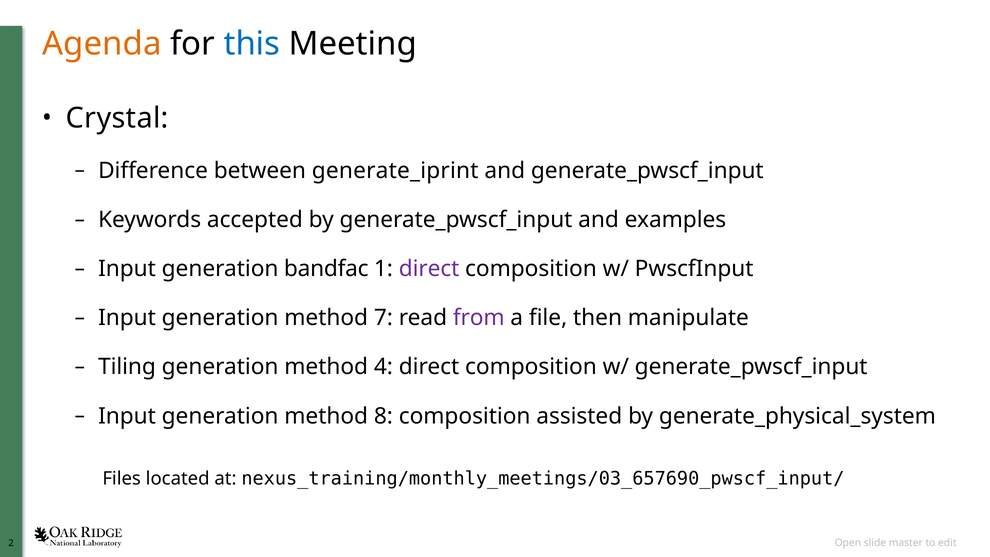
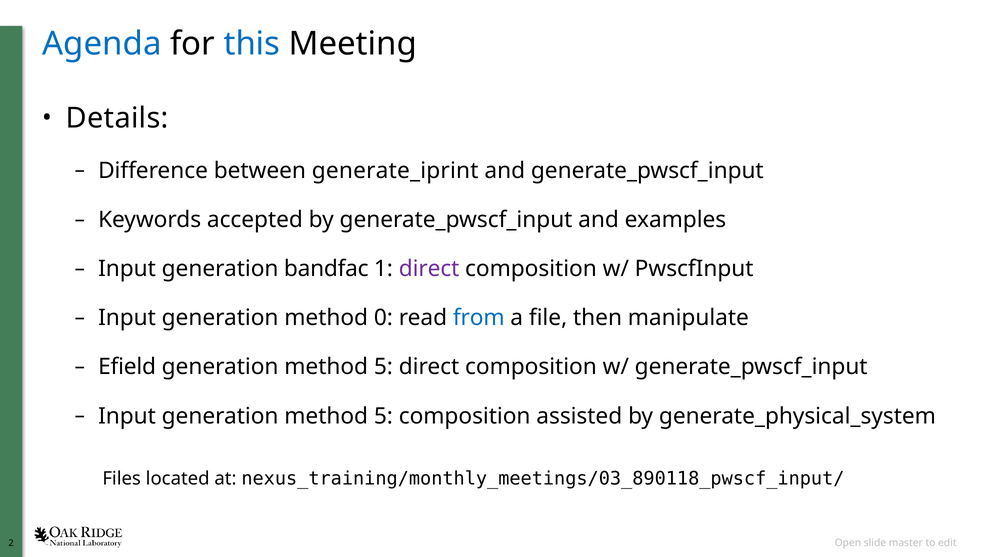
Agenda colour: orange -> blue (102, 44)
Crystal: Crystal -> Details (117, 118)
7: 7 -> 0 (383, 318)
from colour: purple -> blue (479, 318)
Tiling: Tiling -> Efield (127, 367)
4: 4 -> 5 (383, 367)
Input generation method 8: 8 -> 5 (383, 416)
nexus_training/monthly_meetings/03_657690_pwscf_input/: nexus_training/monthly_meetings/03_657690_pwscf_input/ -> nexus_training/monthly_meetings/03_890118_pwscf_input/ (543, 479)
